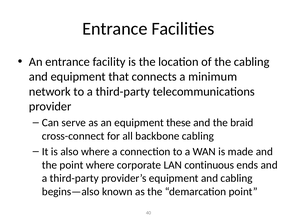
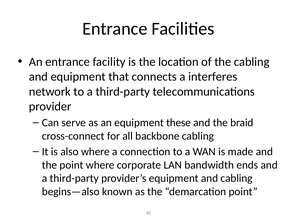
minimum: minimum -> interferes (213, 77)
continuous: continuous -> bandwidth (209, 165)
